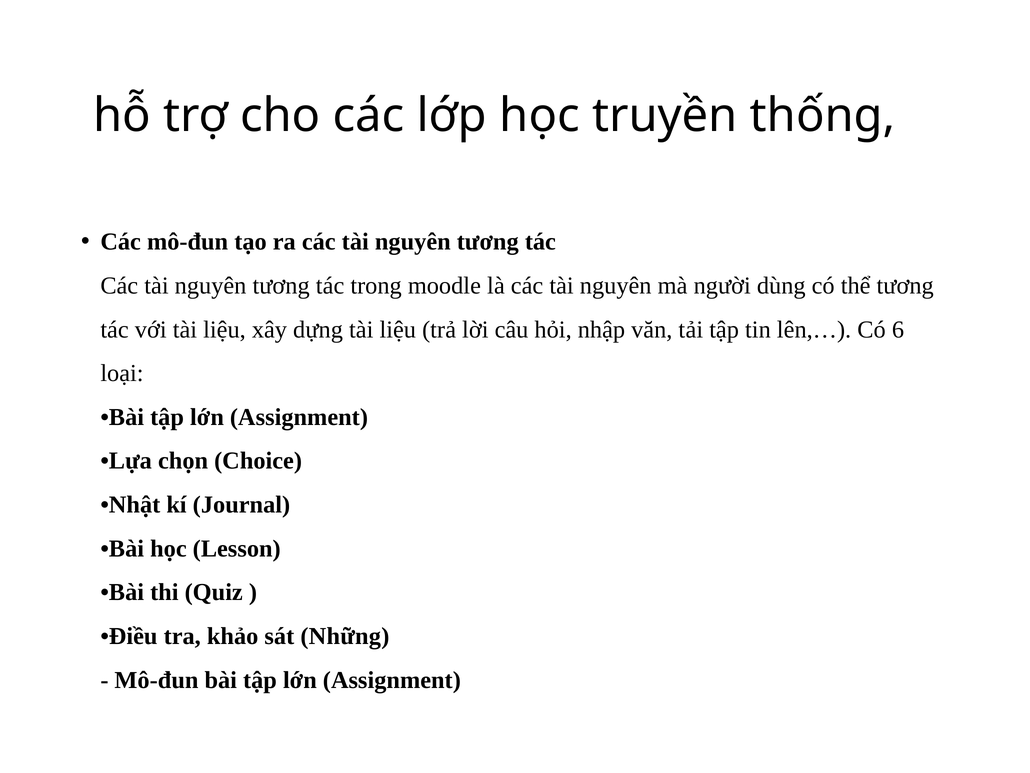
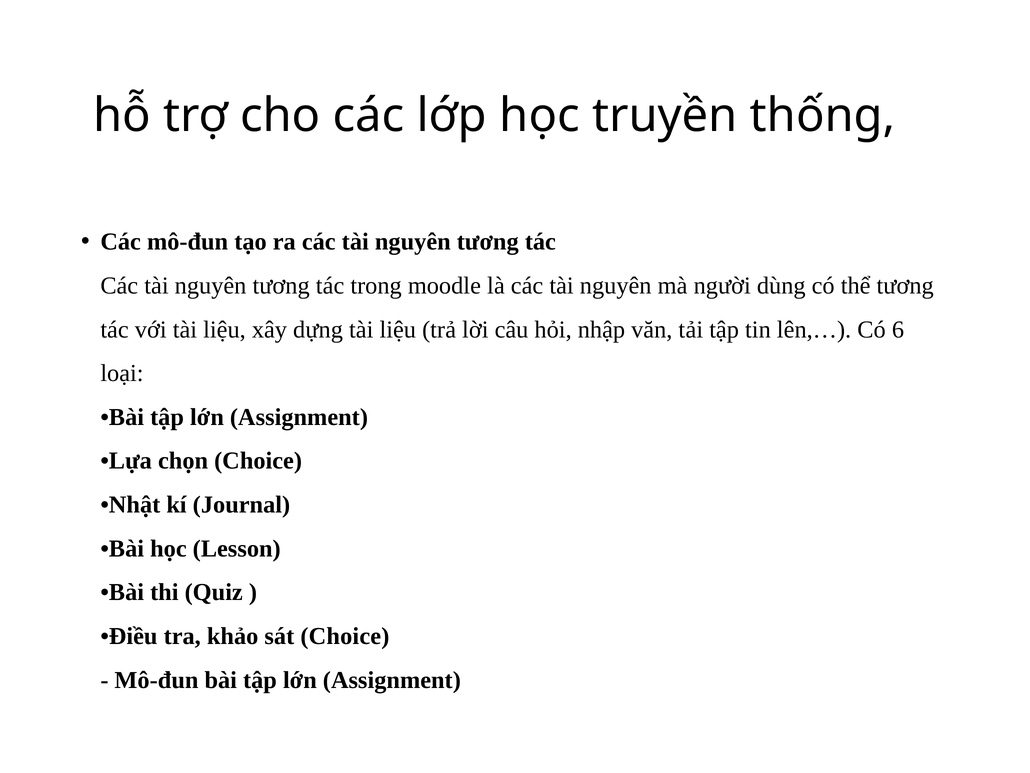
sát Những: Những -> Choice (345, 636)
